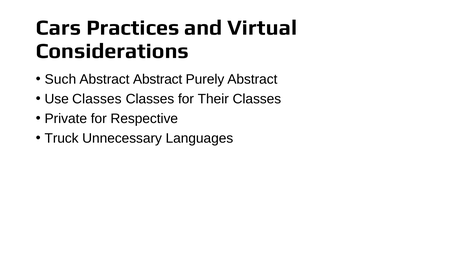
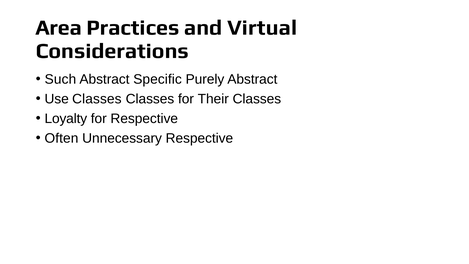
Cars: Cars -> Area (59, 28)
Abstract Abstract: Abstract -> Specific (158, 79)
Private: Private -> Loyalty (66, 119)
Truck: Truck -> Often (61, 138)
Unnecessary Languages: Languages -> Respective (199, 138)
